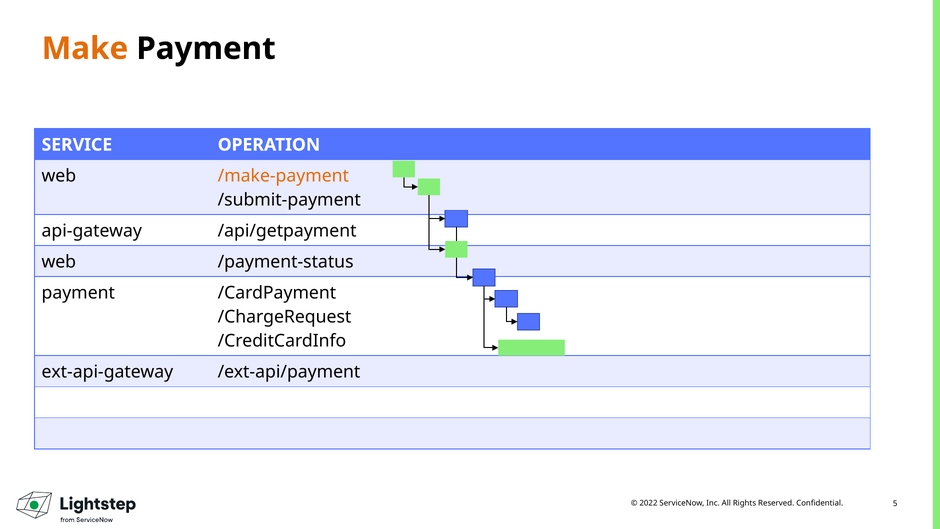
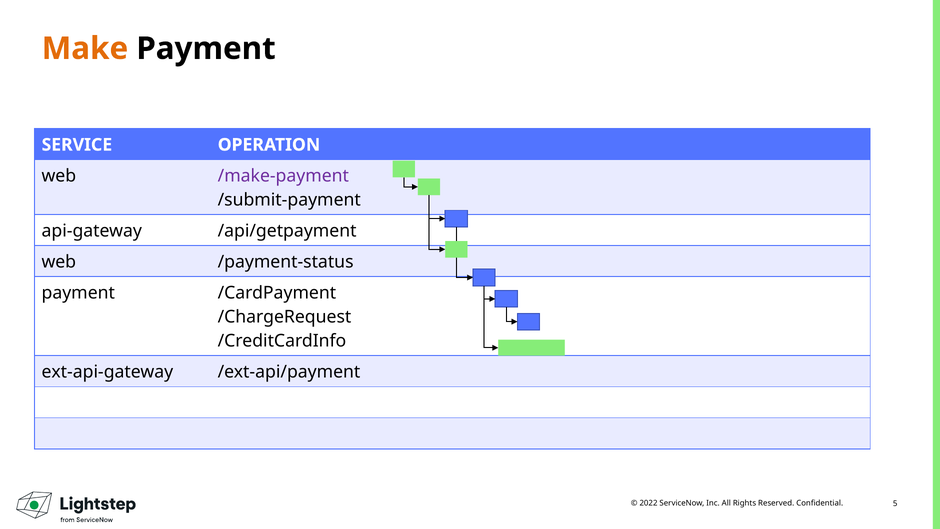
/make-payment colour: orange -> purple (283, 176)
